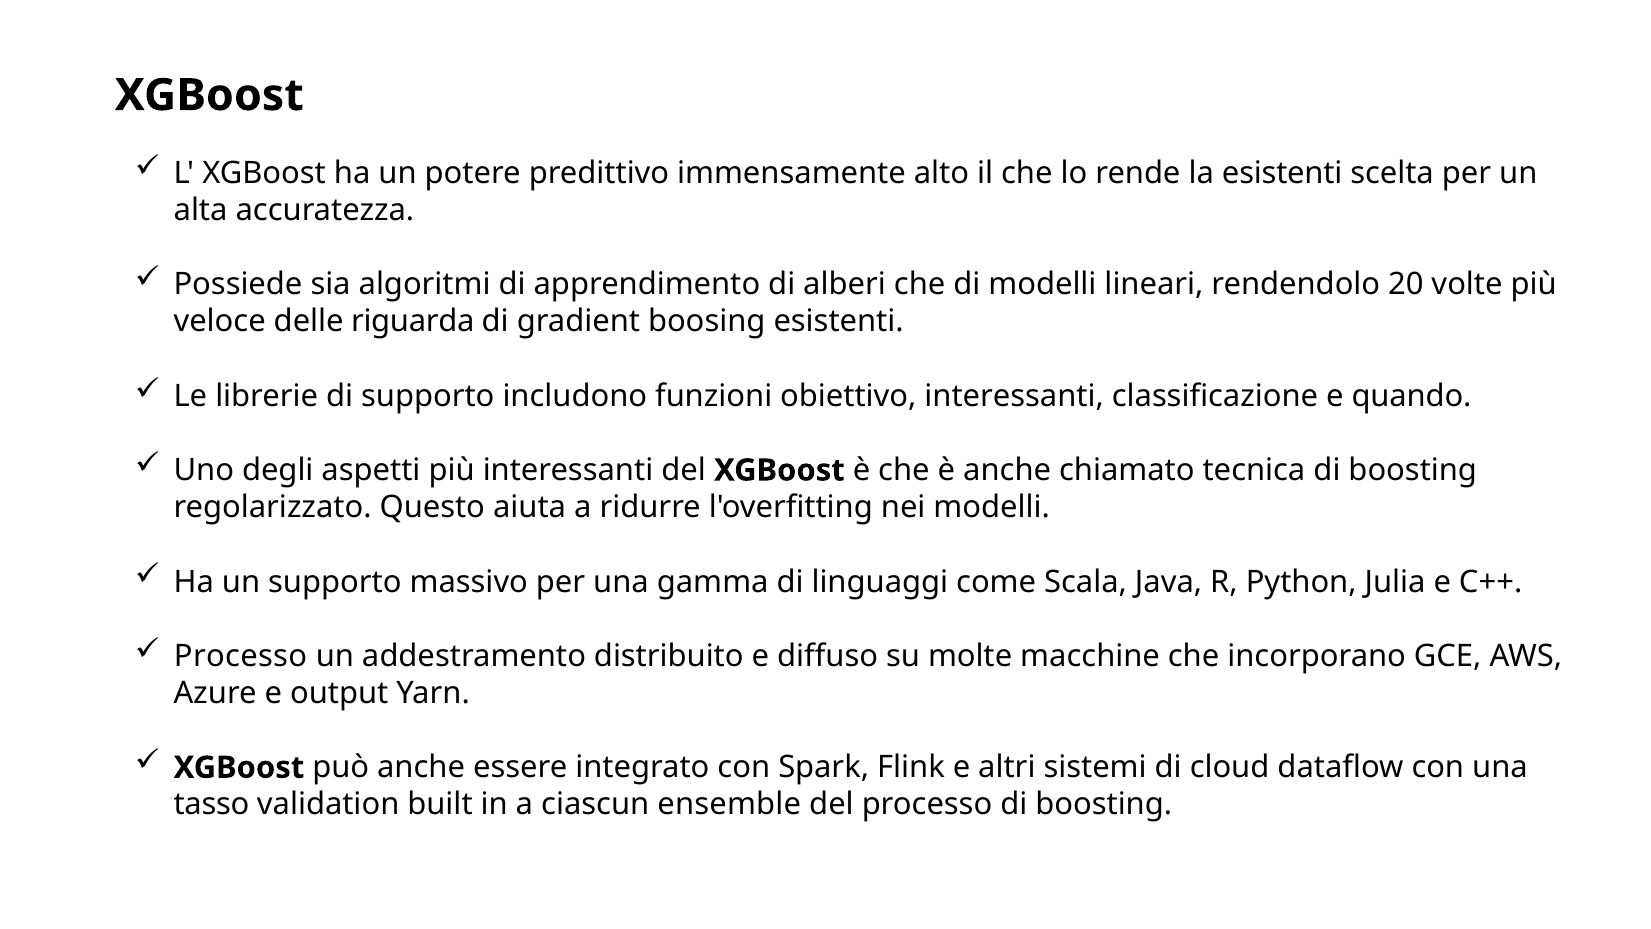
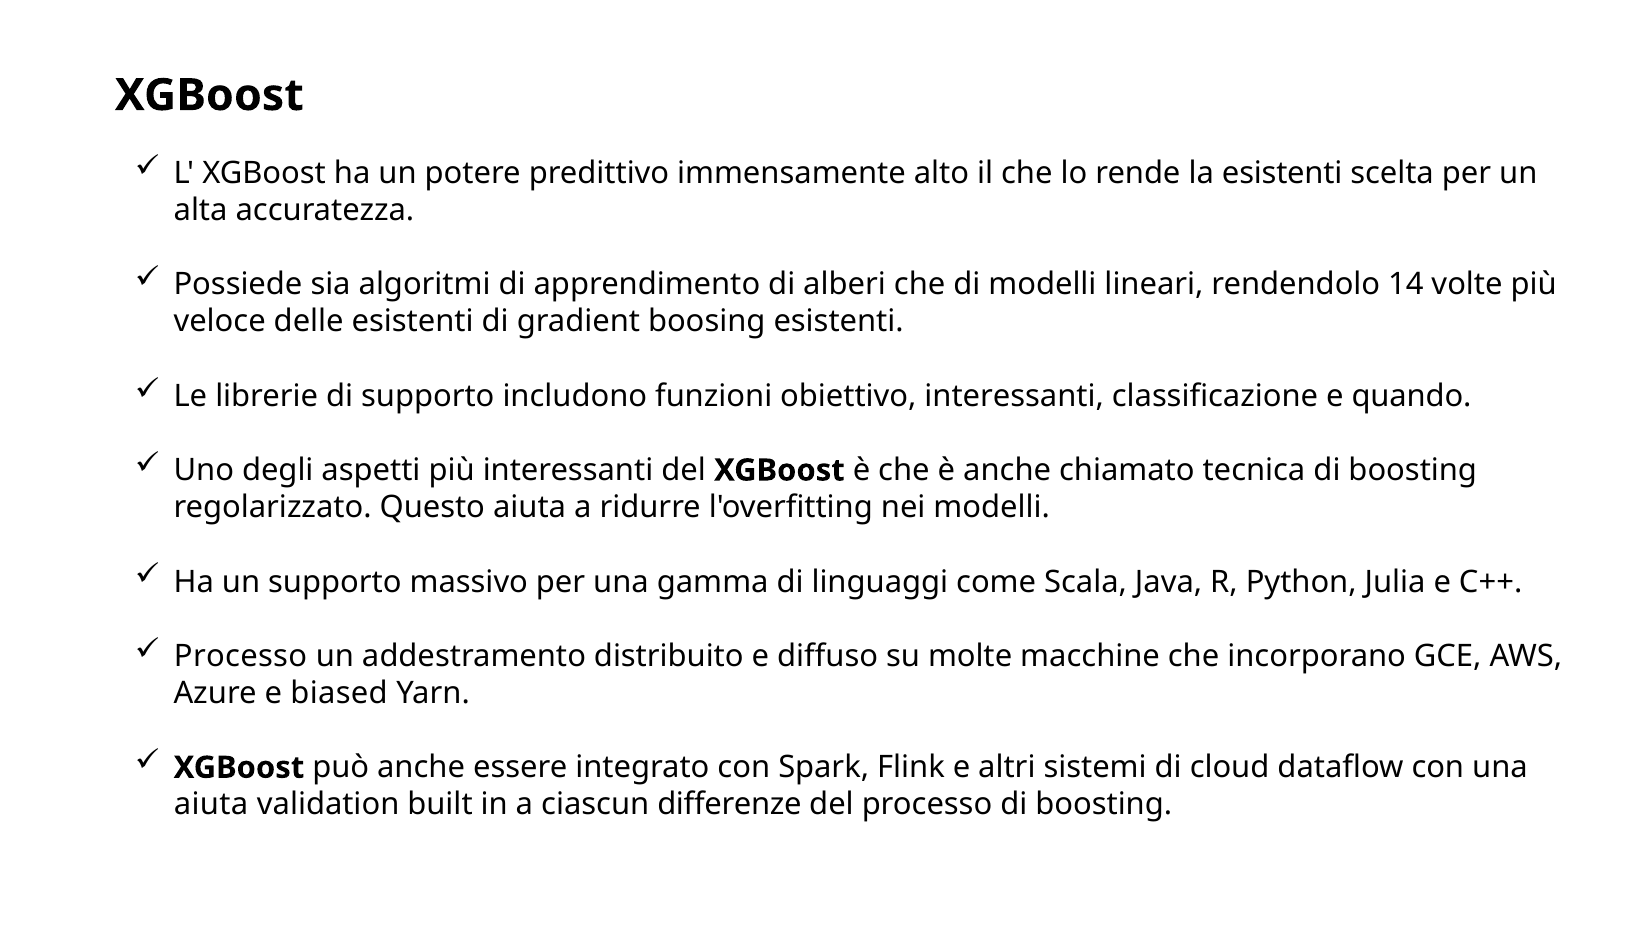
20: 20 -> 14 (1406, 284)
delle riguarda: riguarda -> esistenti (413, 322)
output: output -> biased (339, 693)
tasso: tasso -> aiuta (211, 804)
ensemble: ensemble -> differenze (729, 804)
